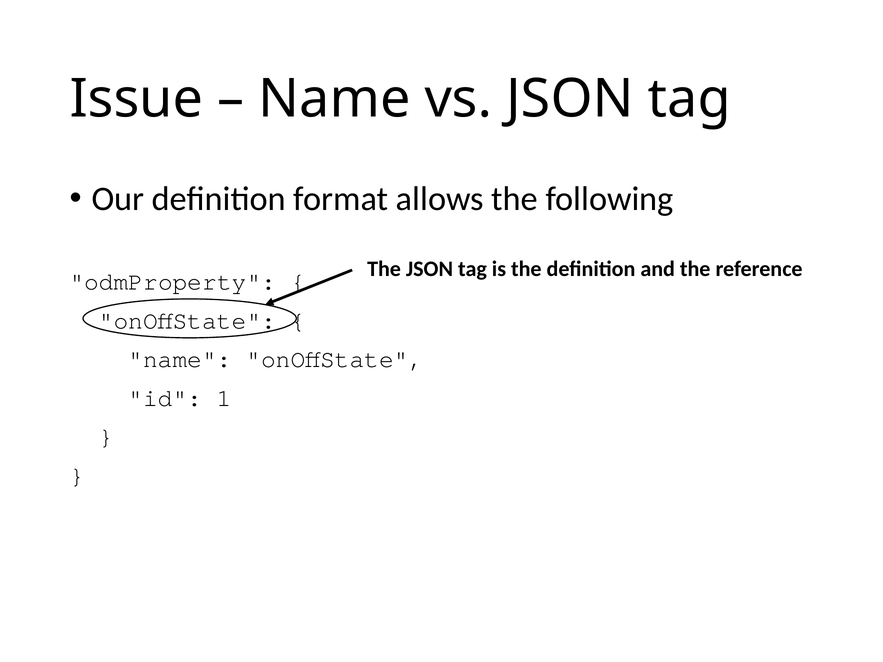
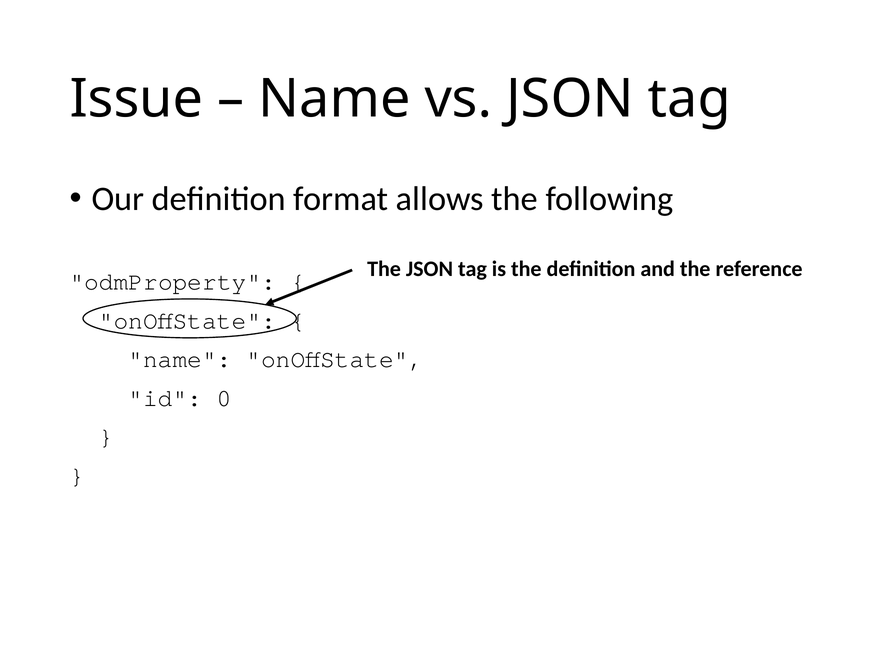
1: 1 -> 0 (224, 398)
